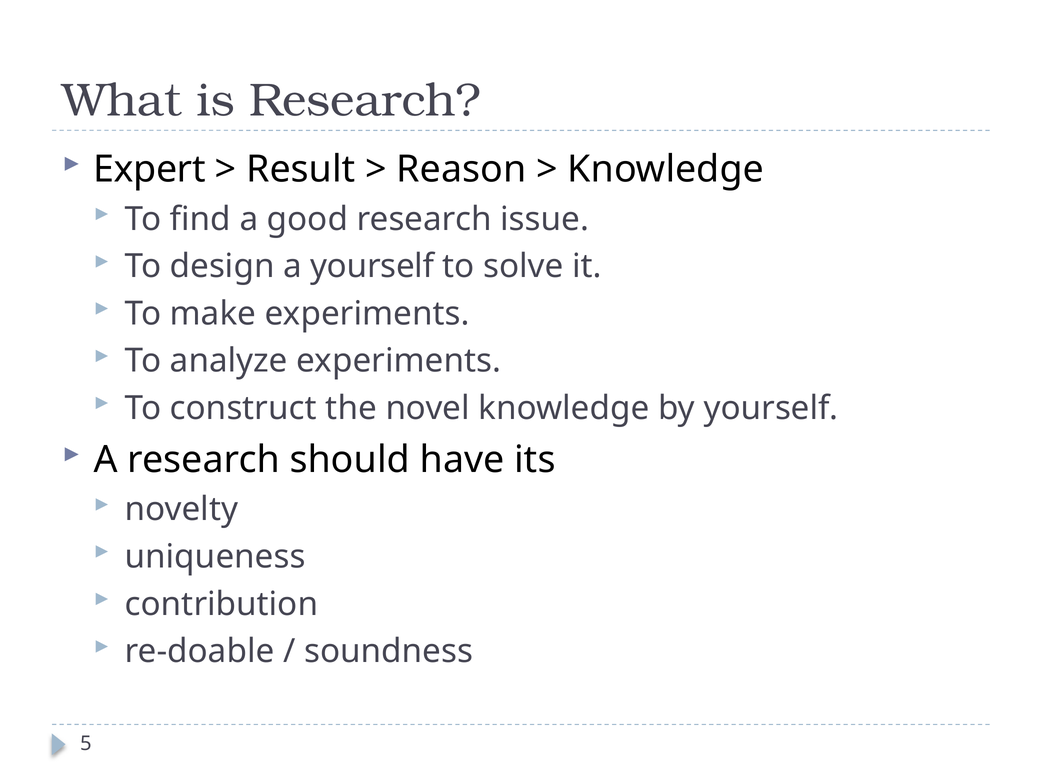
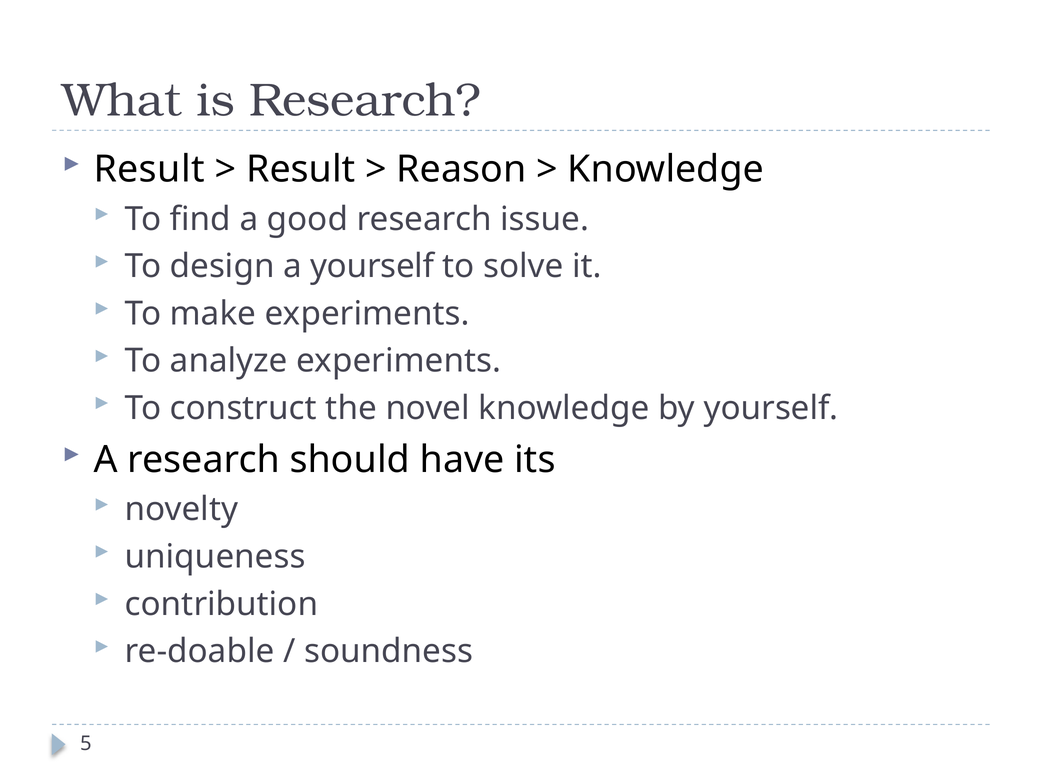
Expert: Expert -> Result (149, 169)
